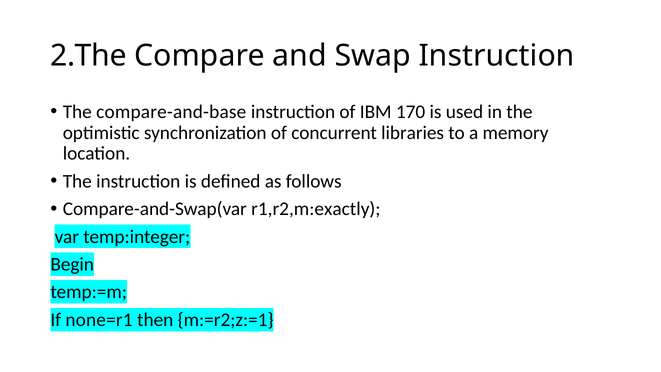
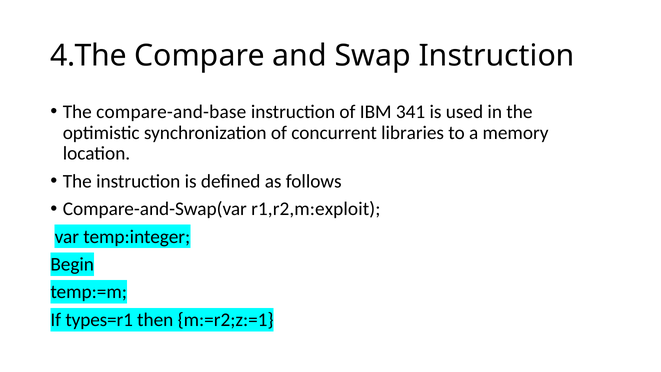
2.The: 2.The -> 4.The (89, 56)
170: 170 -> 341 (411, 112)
r1,r2,m:exactly: r1,r2,m:exactly -> r1,r2,m:exploit (316, 209)
none=r1: none=r1 -> types=r1 (99, 320)
